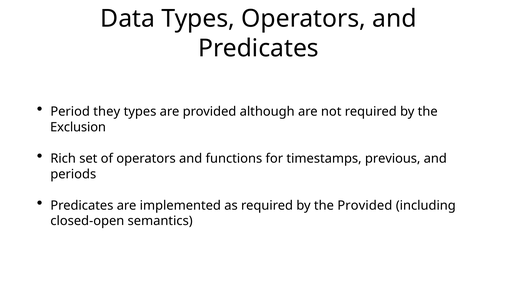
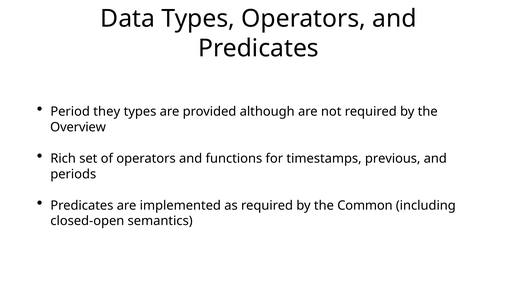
Exclusion: Exclusion -> Overview (78, 127)
the Provided: Provided -> Common (365, 205)
